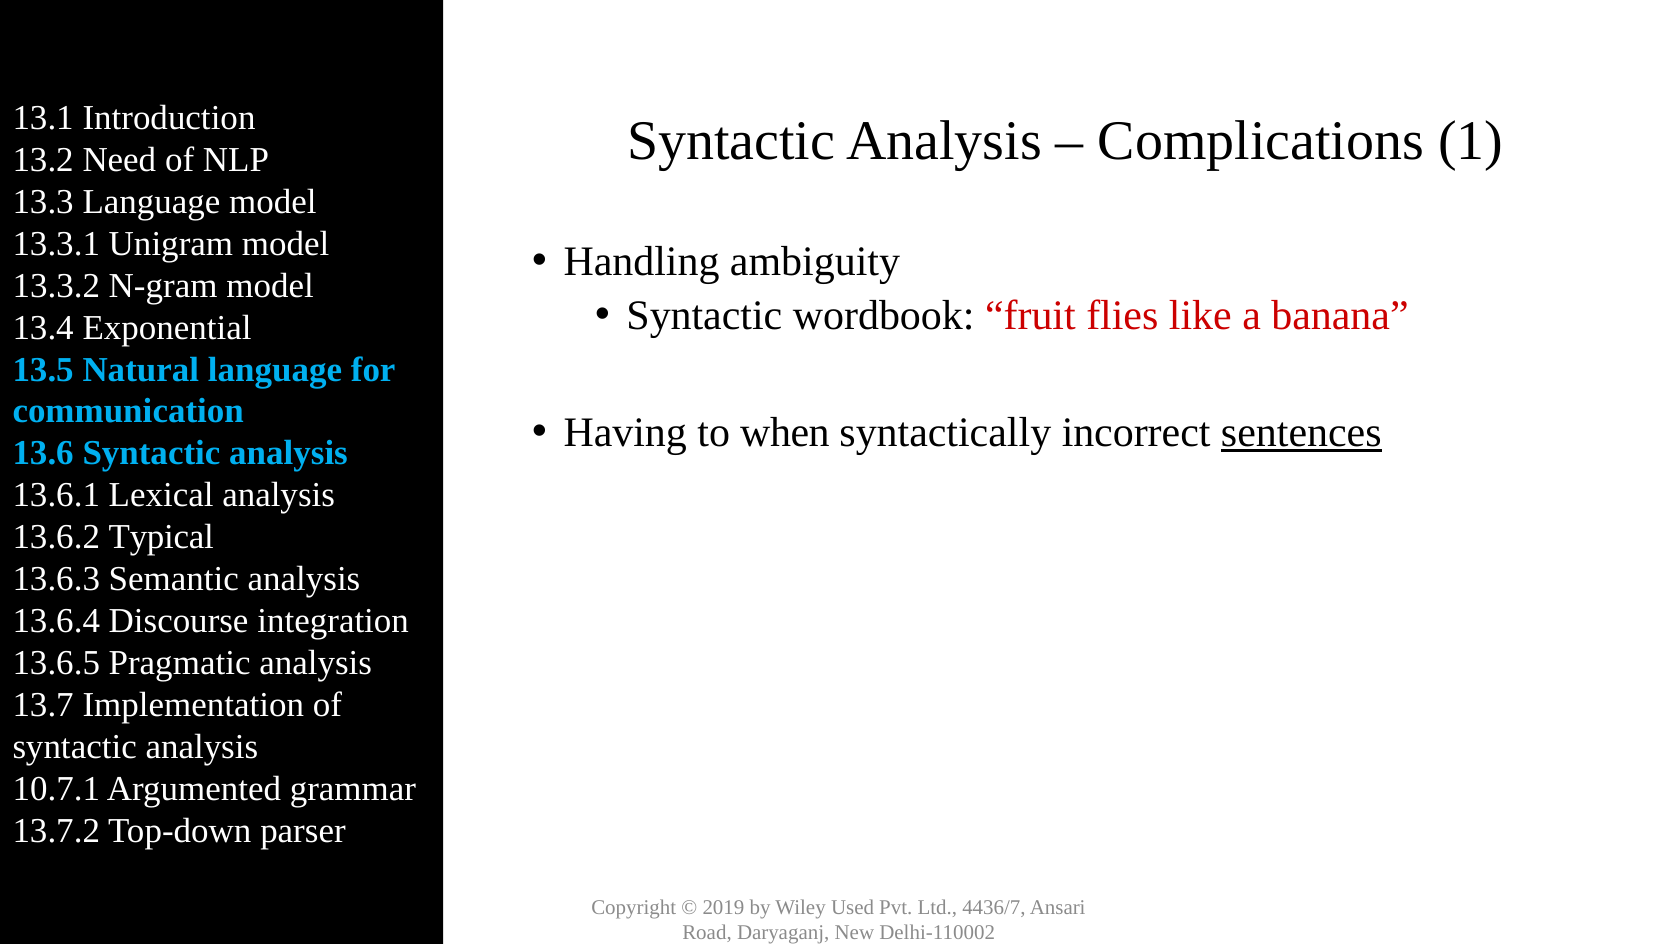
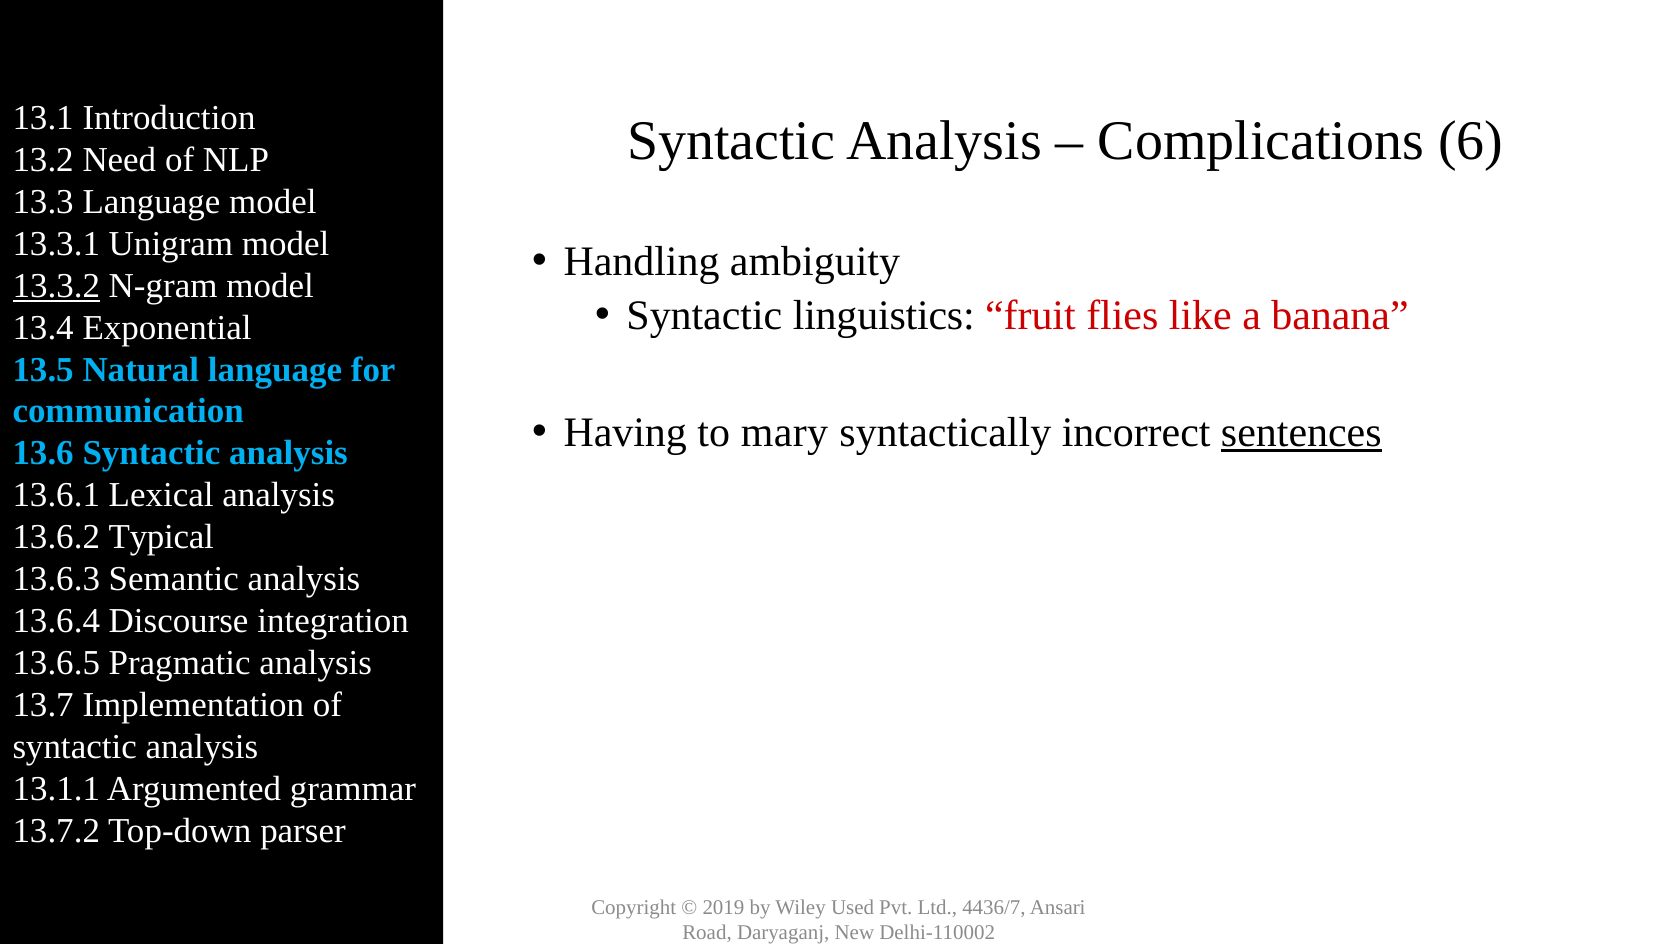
1: 1 -> 6 (1471, 141)
13.3.2 underline: none -> present (56, 285)
wordbook: wordbook -> linguistics (884, 315)
when: when -> mary (785, 432)
10.7.1: 10.7.1 -> 13.1.1 (56, 789)
